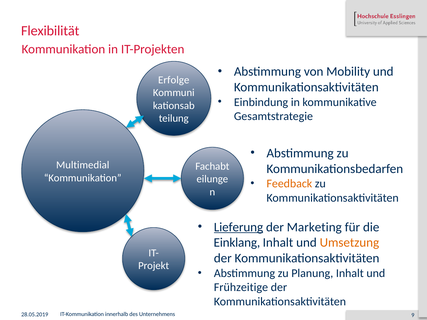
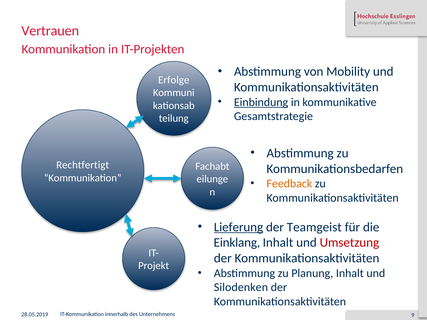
Flexibilität: Flexibilität -> Vertrauen (50, 31)
Einbindung underline: none -> present (261, 102)
Multimedial: Multimedial -> Rechtfertigt (83, 165)
Marketing: Marketing -> Teamgeist (314, 227)
Umsetzung colour: orange -> red (349, 243)
Frühzeitige: Frühzeitige -> Silodenken (241, 288)
